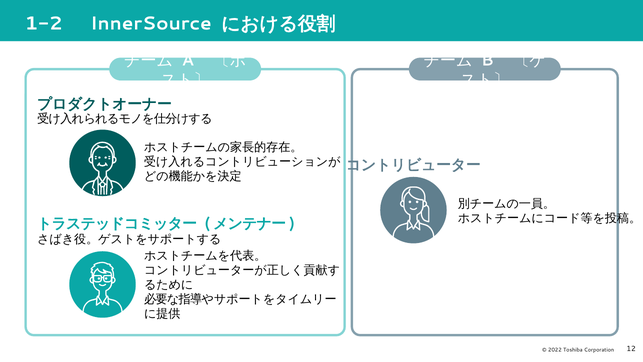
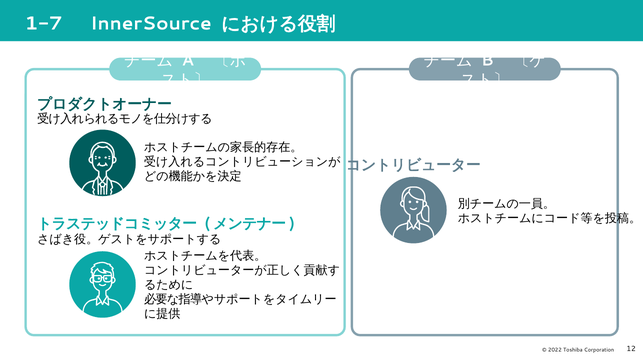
1-2: 1-2 -> 1-7 (44, 24)
